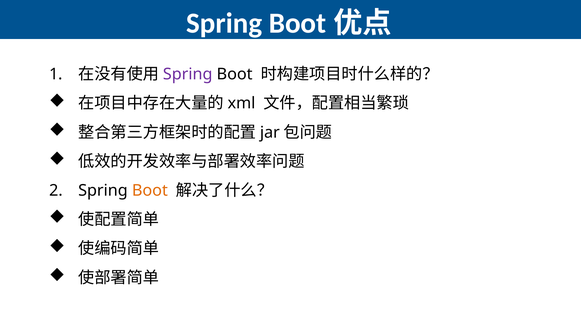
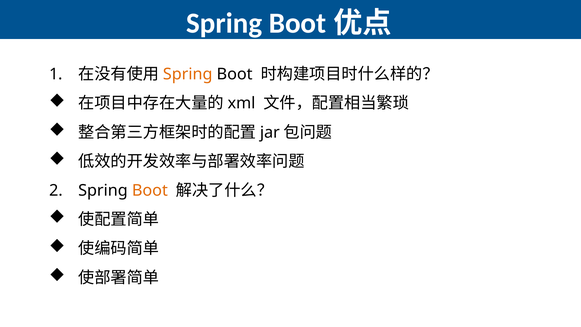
Spring colour: purple -> orange (188, 74)
